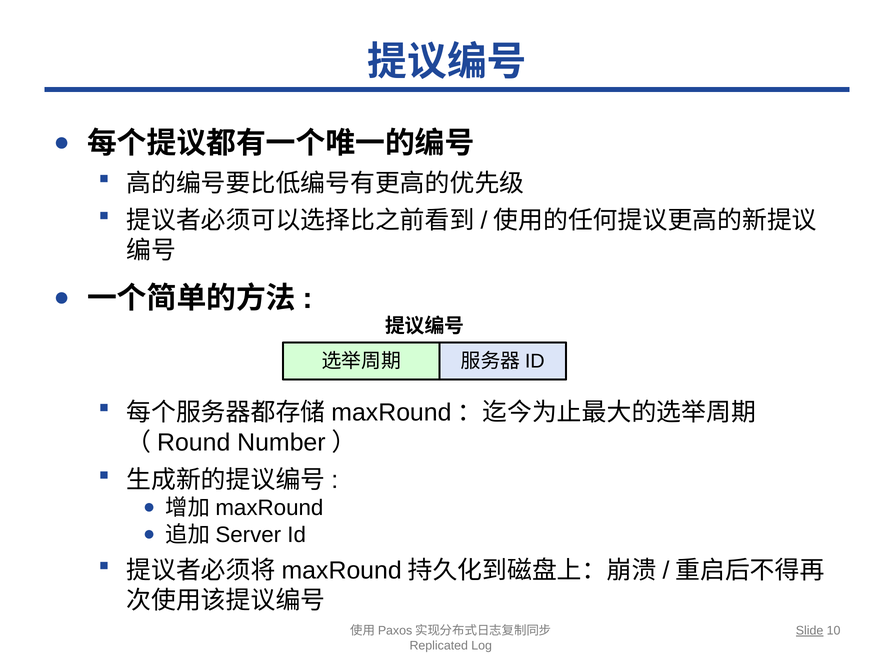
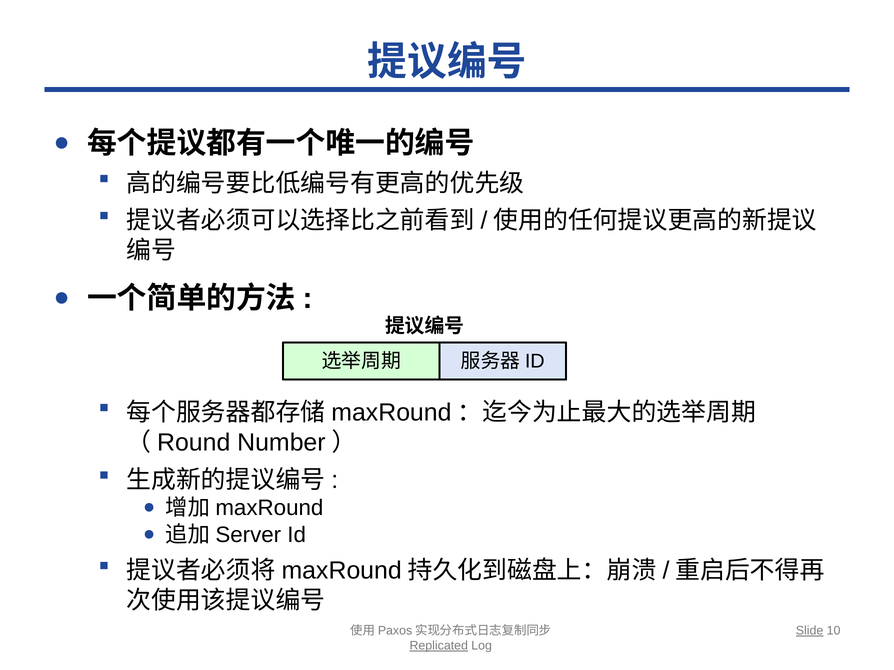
Replicated underline: none -> present (439, 646)
